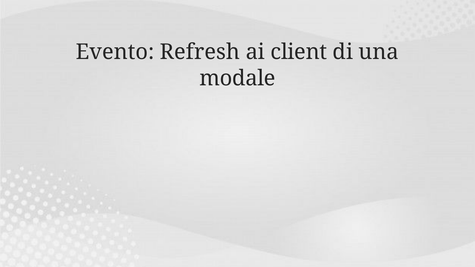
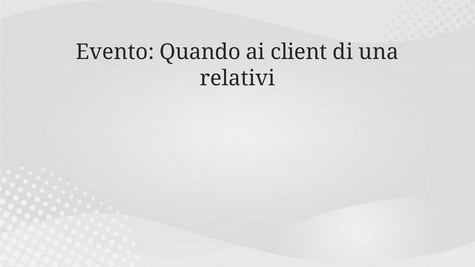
Refresh: Refresh -> Quando (200, 52)
modale: modale -> relativi (237, 78)
